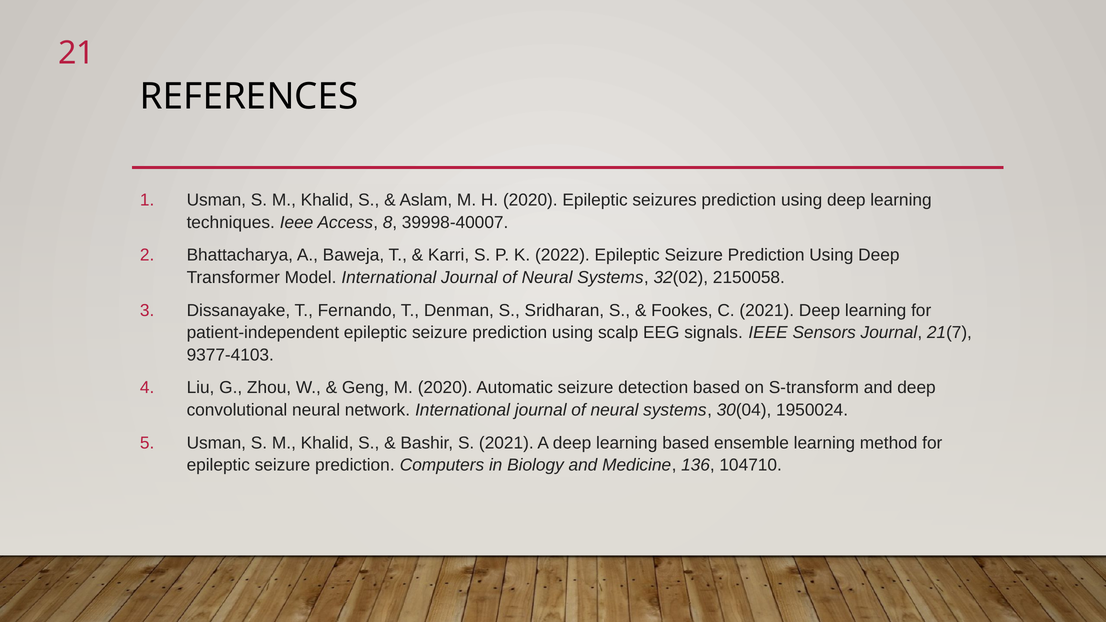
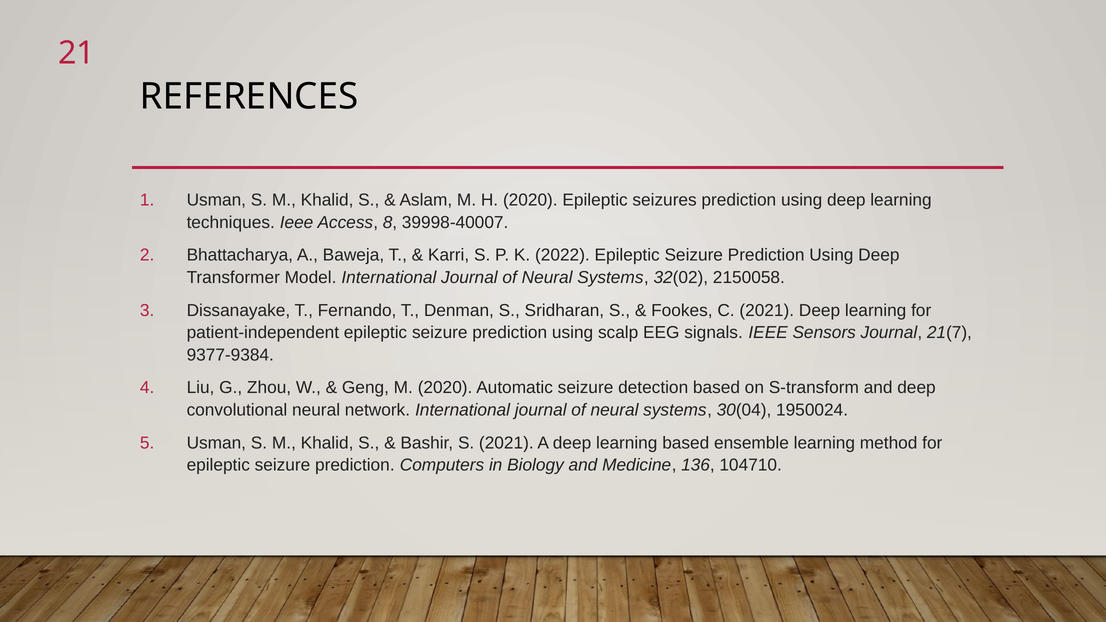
9377-4103: 9377-4103 -> 9377-9384 (230, 355)
